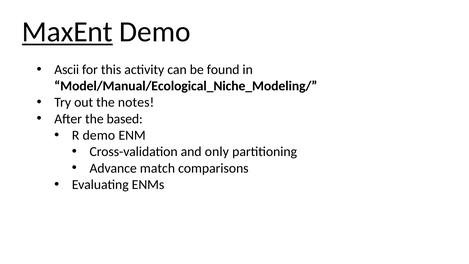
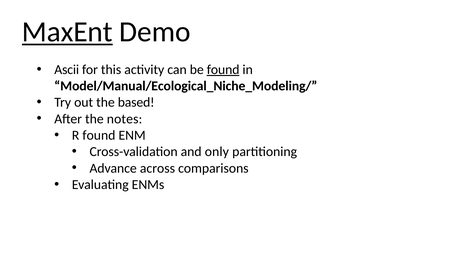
found underline: none -> present (223, 70)
notes: notes -> based (136, 102)
based: based -> notes (125, 119)
R demo: demo -> found (99, 135)
match: match -> across (157, 168)
